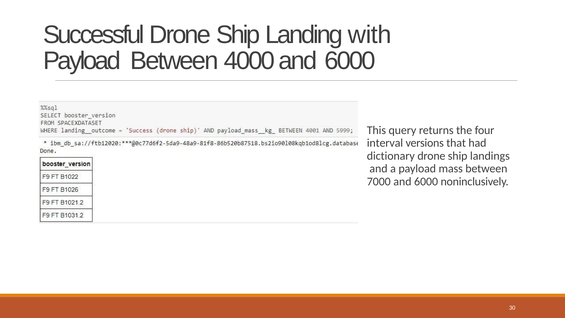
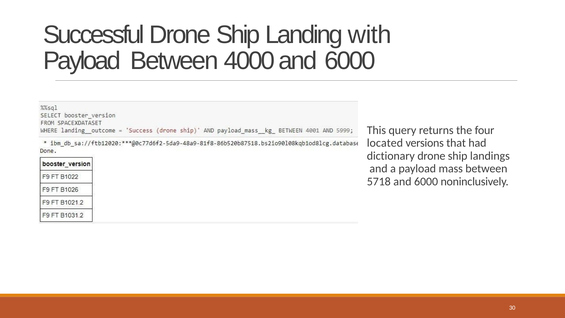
interval: interval -> located (385, 143)
7000: 7000 -> 5718 (379, 182)
